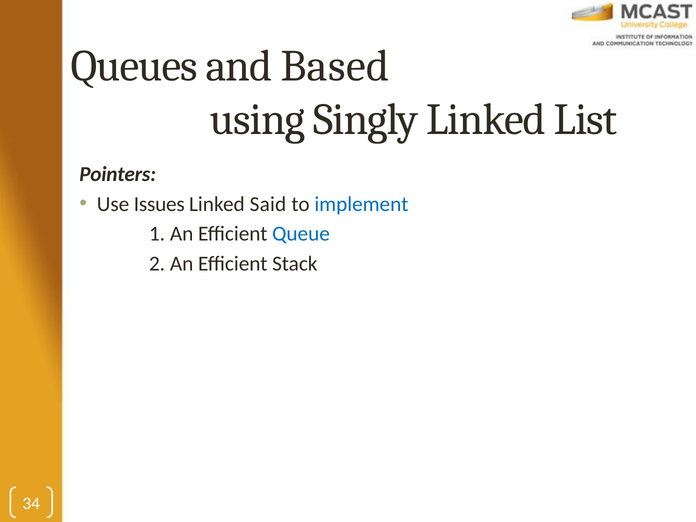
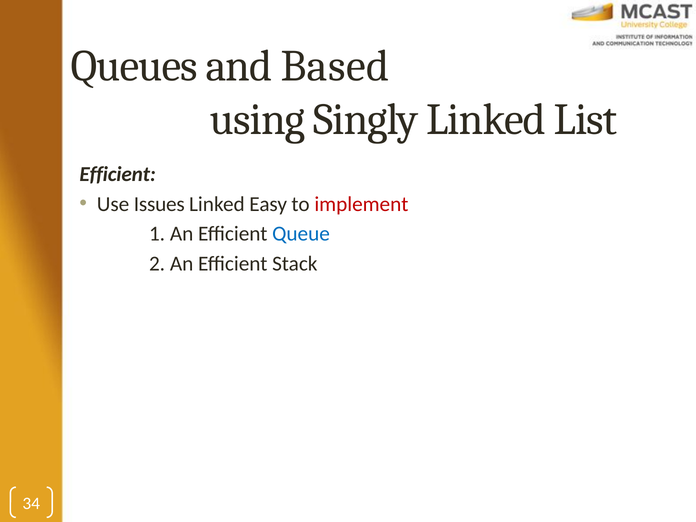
Pointers: Pointers -> Efficient (118, 174)
Said: Said -> Easy (268, 204)
implement colour: blue -> red (361, 204)
